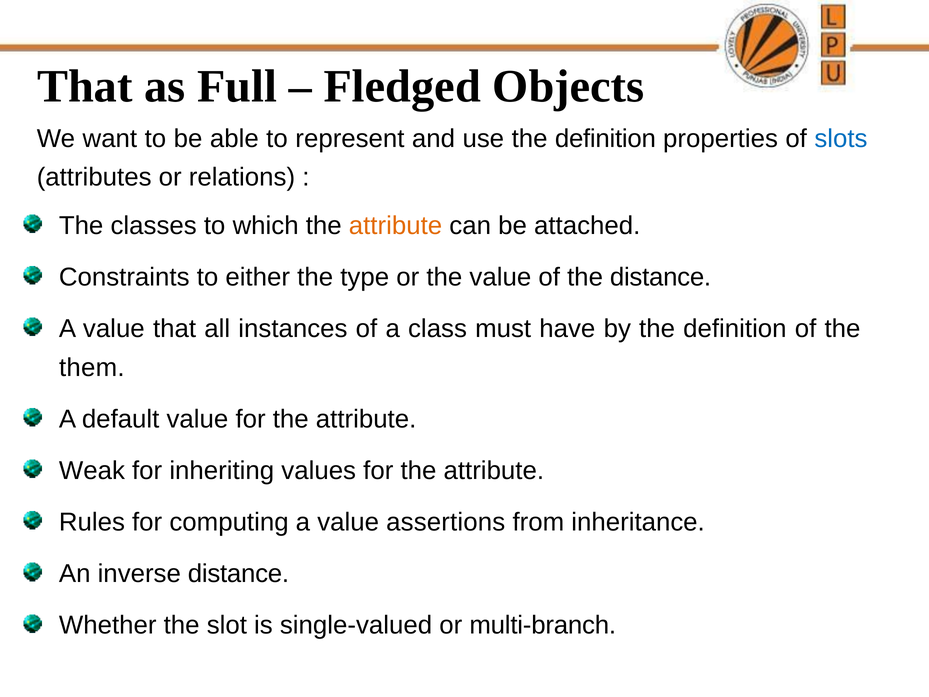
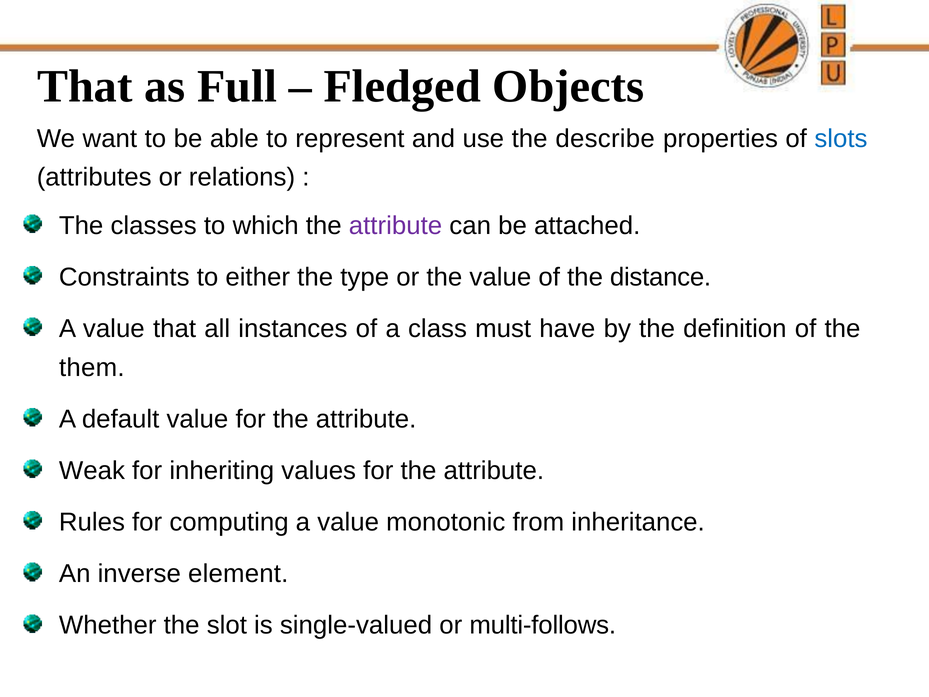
use the definition: definition -> describe (605, 138)
attribute colour: orange -> purple (395, 226)
assertions: assertions -> monotonic (446, 522)
inverse distance: distance -> element (238, 574)
multi-branch: multi-branch -> multi-follows (543, 625)
